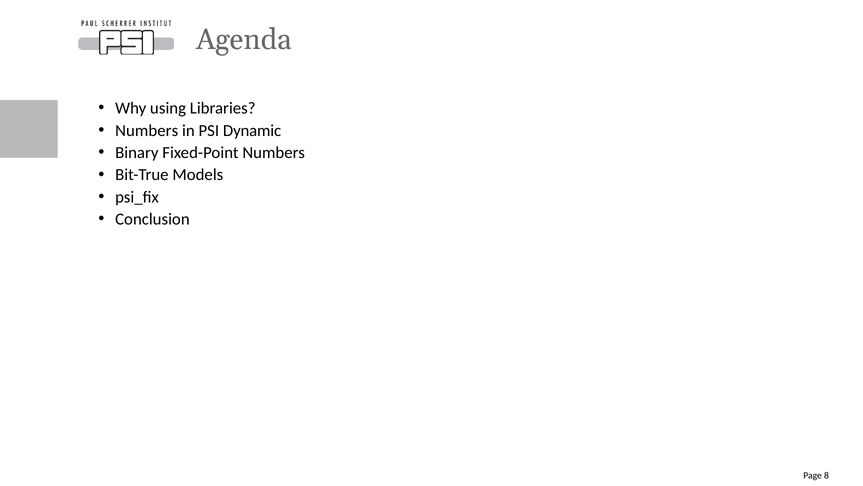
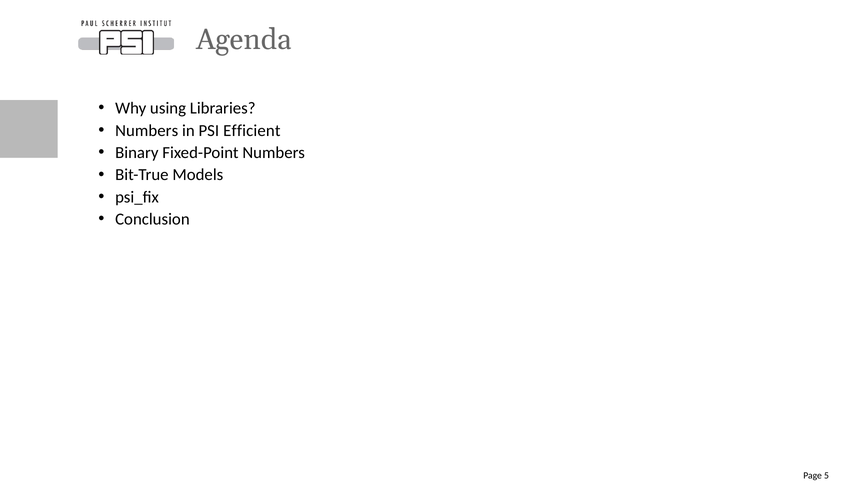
Dynamic: Dynamic -> Efficient (252, 130)
8: 8 -> 5 (826, 475)
